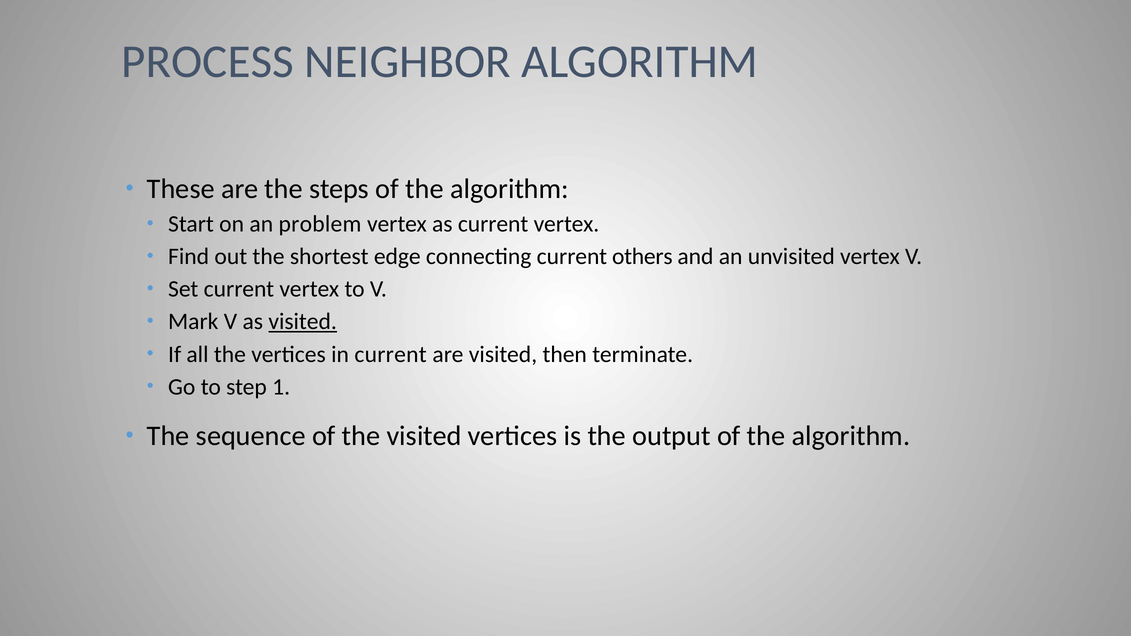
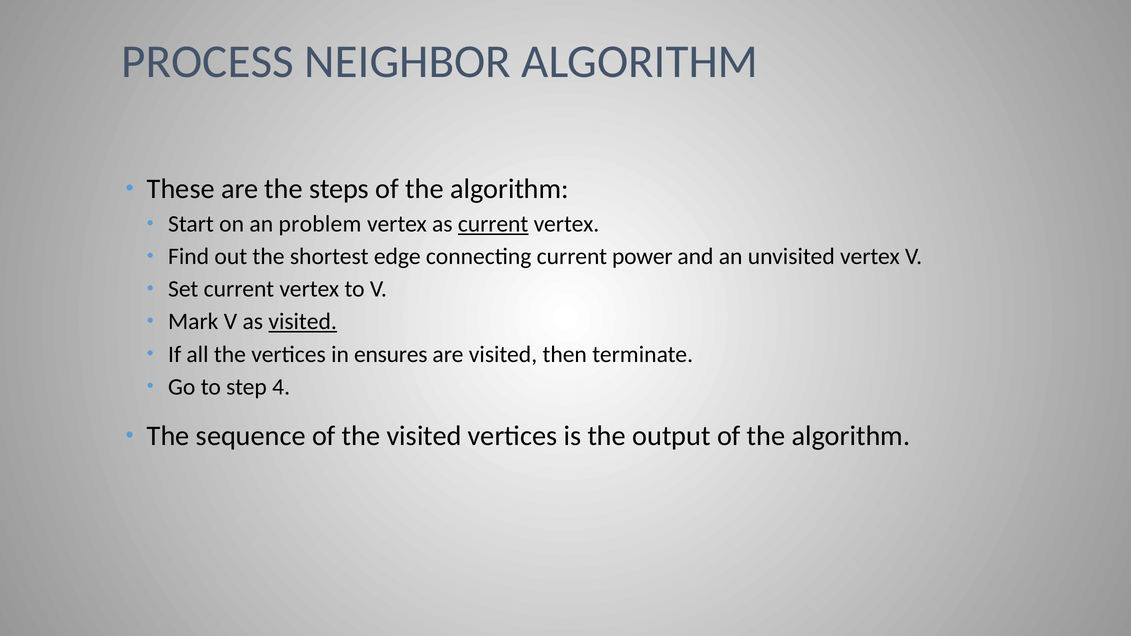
current underline: none -> present (493, 224)
others: others -> power (642, 257)
in current: current -> ensures (391, 354)
1: 1 -> 4 (281, 387)
